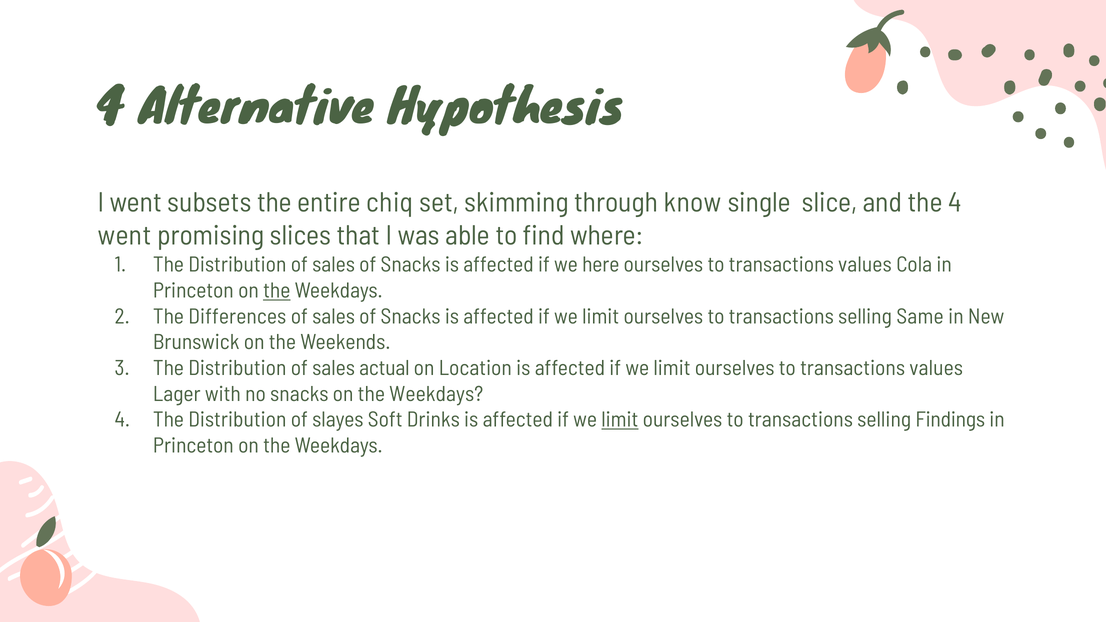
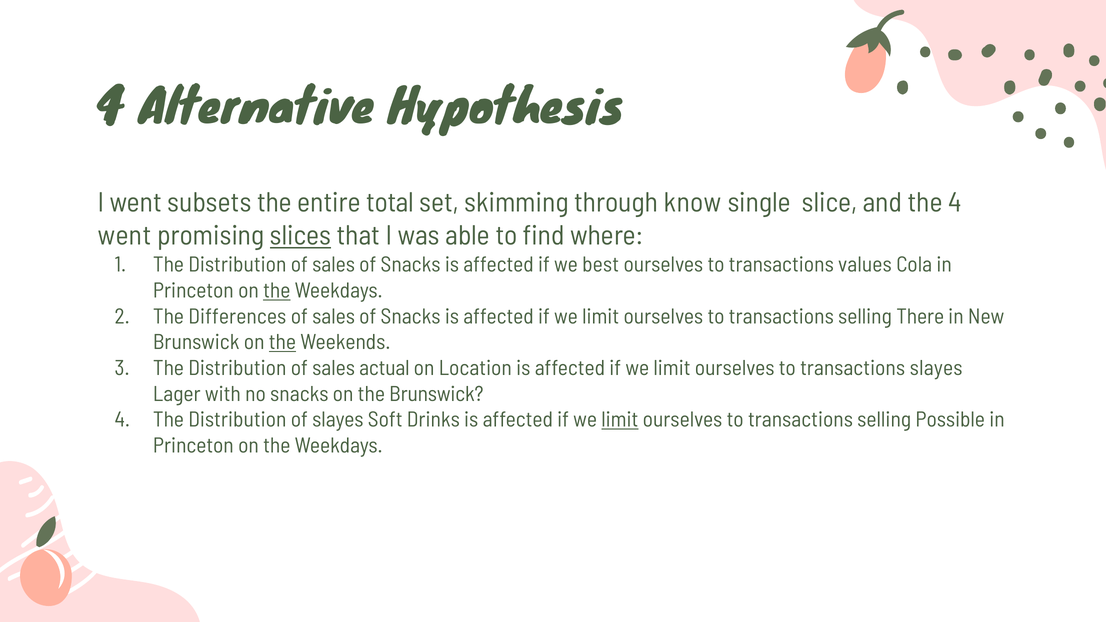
chiq: chiq -> total (390, 203)
slices underline: none -> present (301, 236)
here: here -> best (601, 265)
Same: Same -> There (920, 317)
the underline: none -> present (282, 342)
values: values -> slayes (936, 368)
snacks on the Weekdays: Weekdays -> Brunswick (436, 394)
Findings: Findings -> Possible (950, 420)
